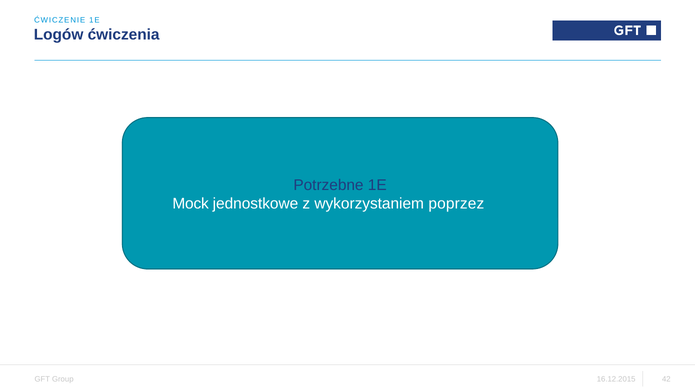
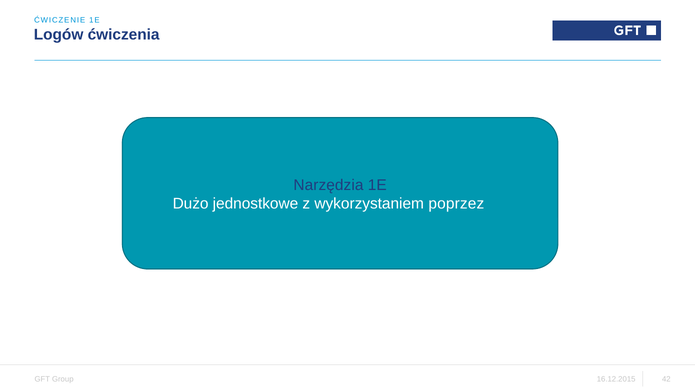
Potrzebne: Potrzebne -> Narzędzia (328, 185)
Mock: Mock -> Dużo (191, 204)
